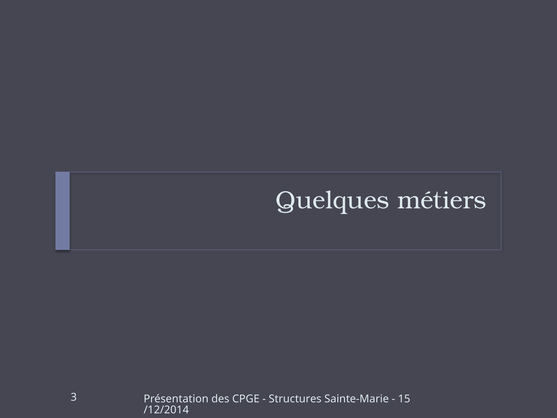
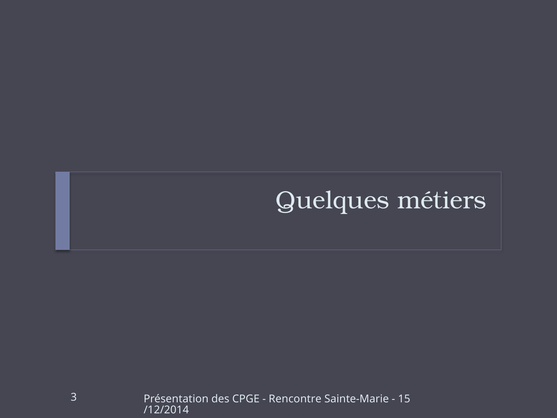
Structures: Structures -> Rencontre (295, 399)
